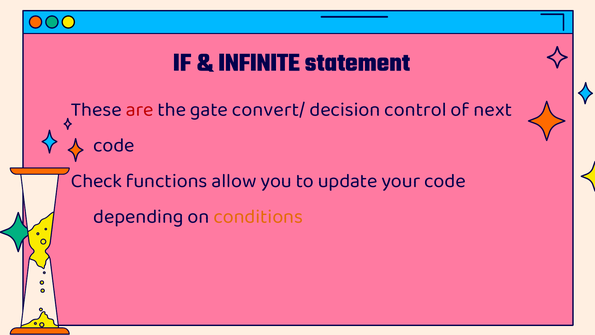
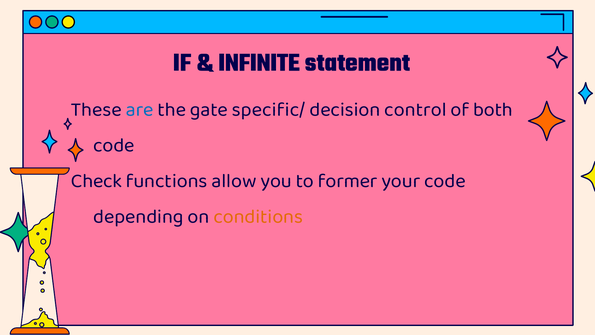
are colour: red -> blue (140, 109)
convert/: convert/ -> specific/ (269, 109)
next: next -> both (493, 109)
update: update -> former (348, 181)
